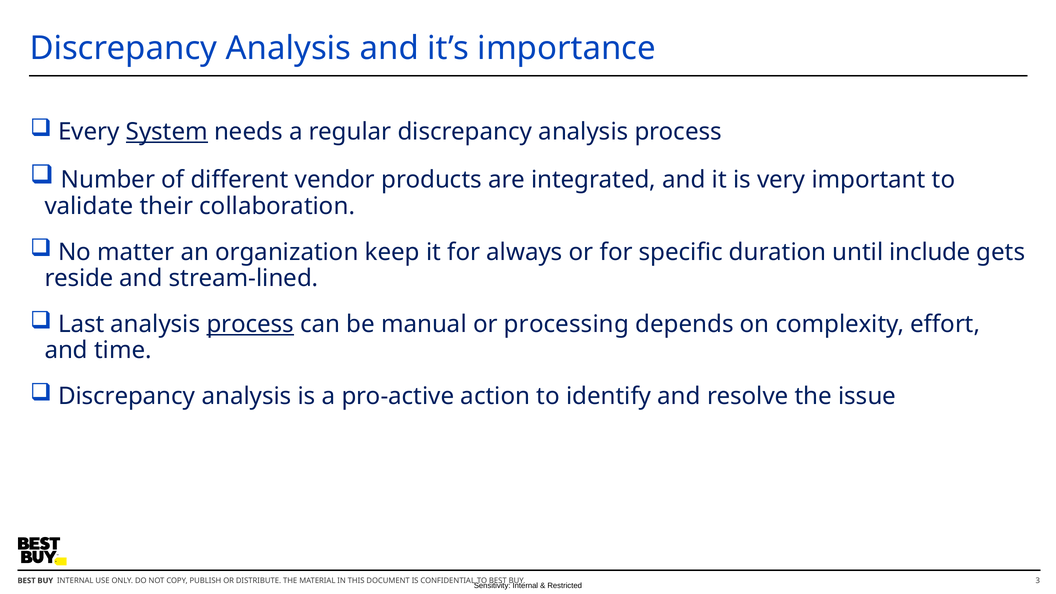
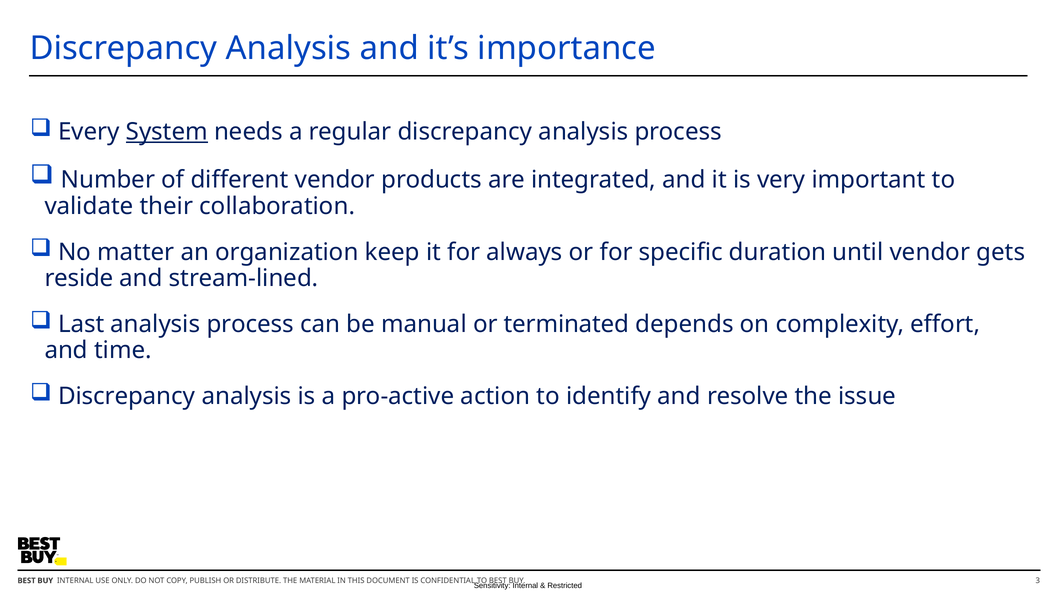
until include: include -> vendor (930, 252)
process underline: present -> none (250, 324)
processing: processing -> terminated (567, 324)
